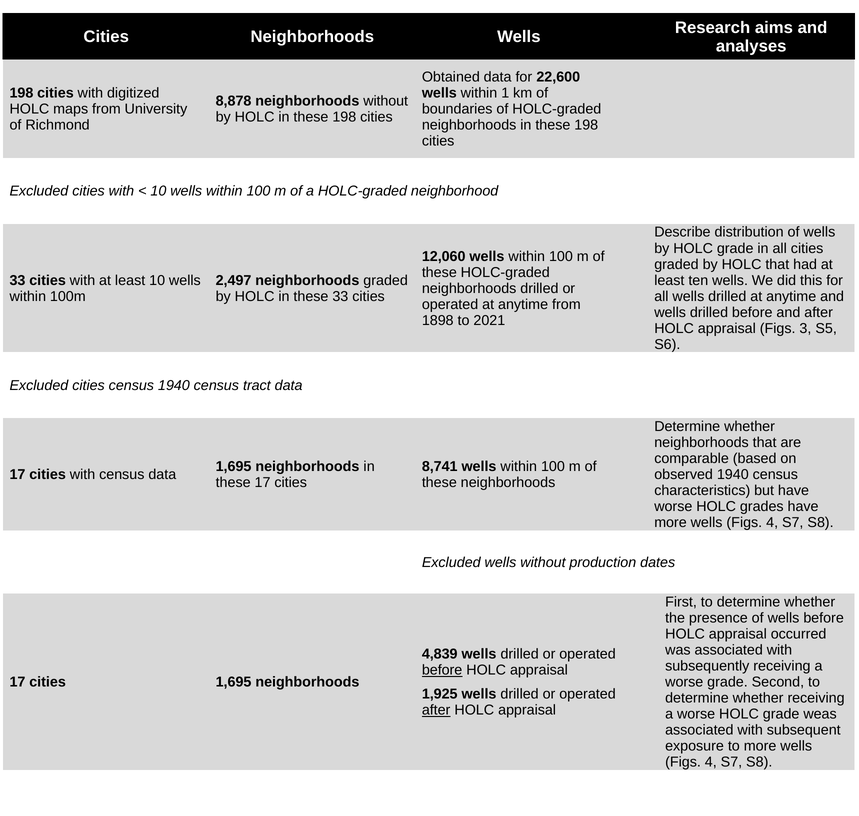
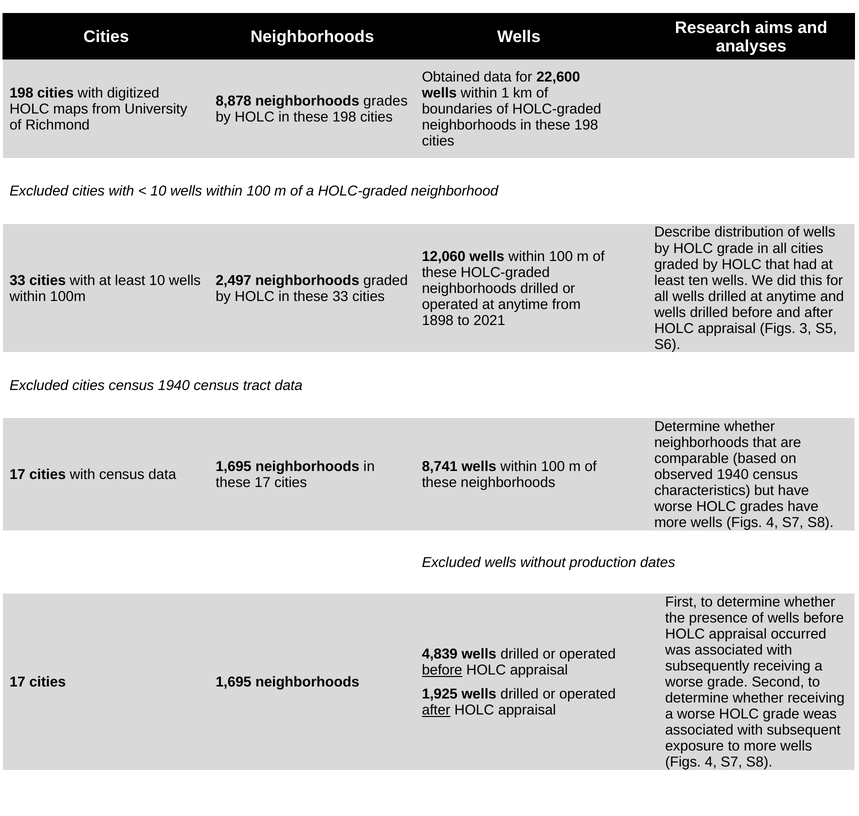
neighborhoods without: without -> grades (386, 101)
